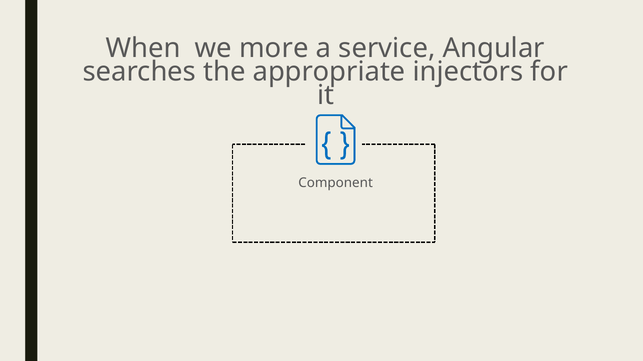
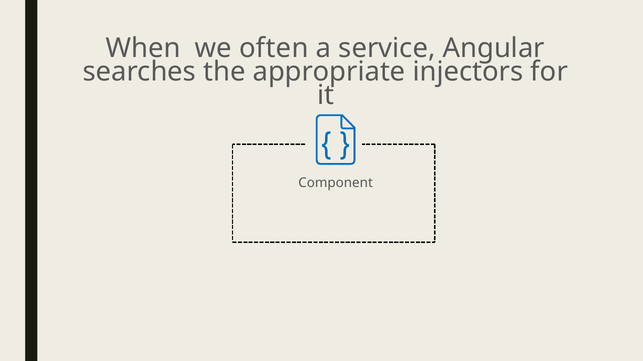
more: more -> often (274, 48)
